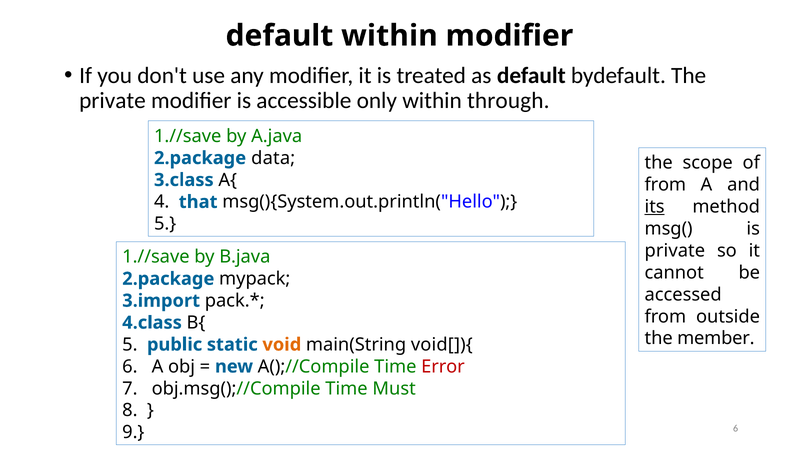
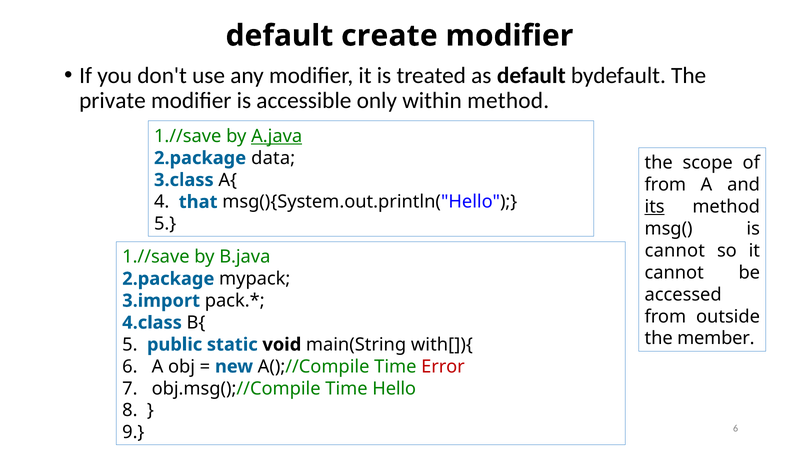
default within: within -> create (389, 36)
within through: through -> method (508, 101)
A.java underline: none -> present (277, 136)
private: private -> cannot (675, 251)
void colour: orange -> black (282, 345)
void[]){: void[]){ -> with[]){ (442, 345)
Must: Must -> Hello (394, 389)
